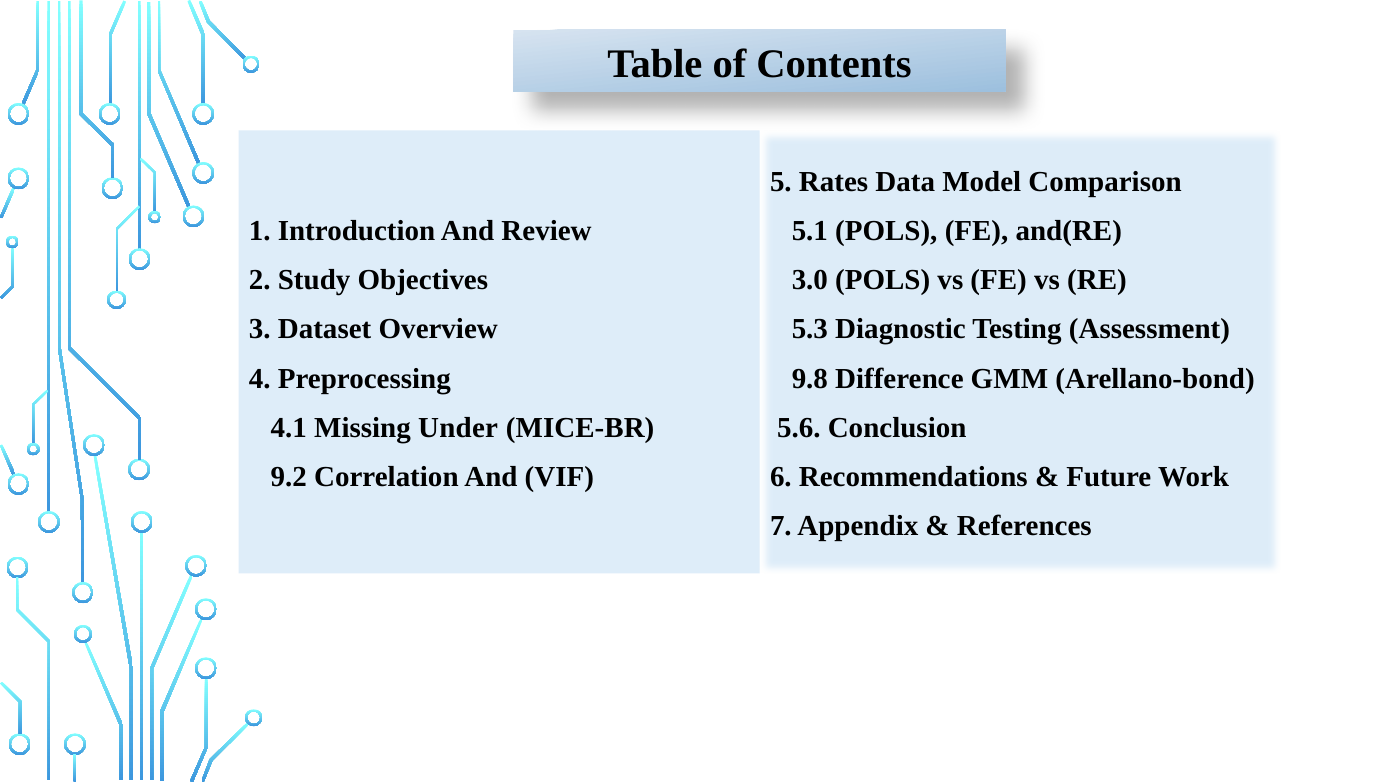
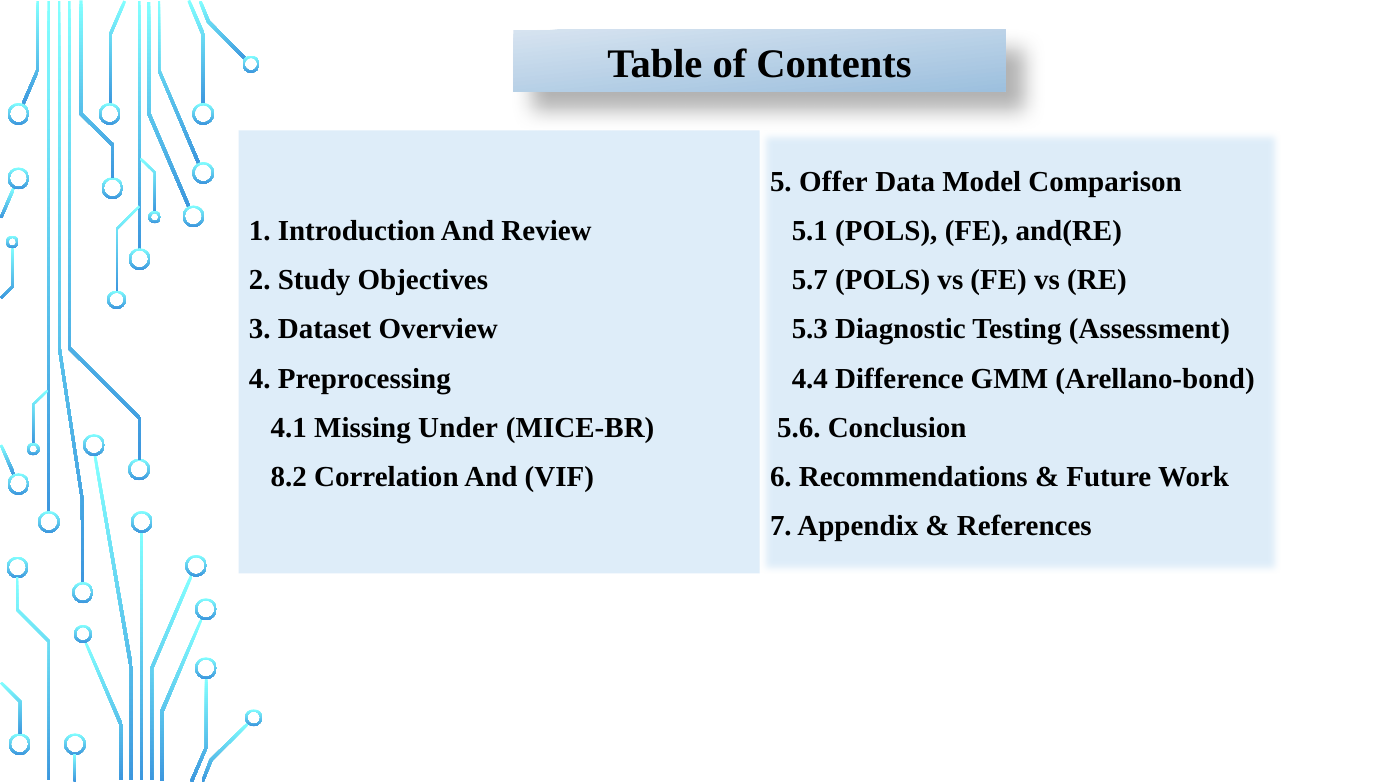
Rates: Rates -> Offer (833, 182)
3.0: 3.0 -> 5.7 (810, 280)
9.8: 9.8 -> 4.4 (810, 379)
9.2: 9.2 -> 8.2 (289, 477)
